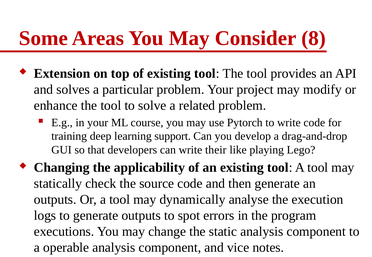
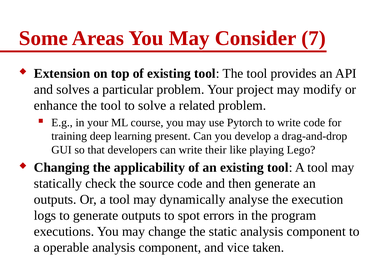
8: 8 -> 7 (314, 38)
support: support -> present (173, 137)
vice notes: notes -> taken (268, 248)
